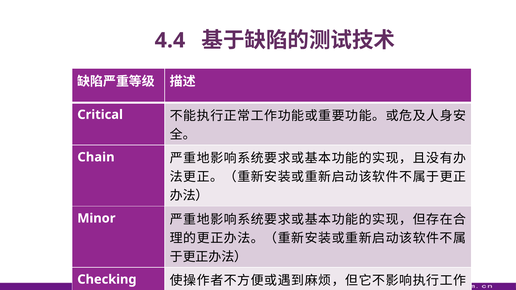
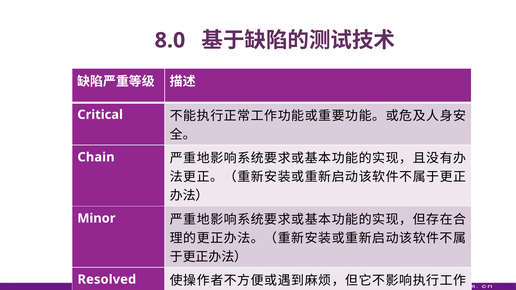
4.4: 4.4 -> 8.0 (170, 40)
Checking: Checking -> Resolved (107, 280)
